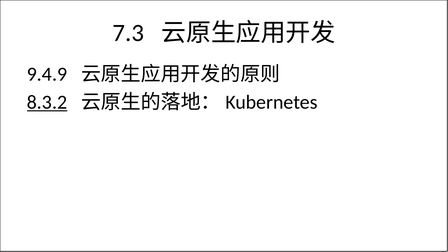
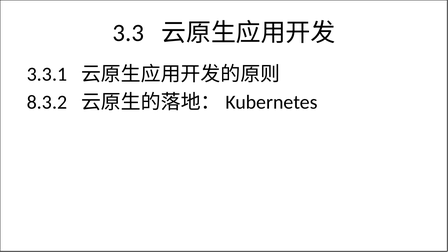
7.3: 7.3 -> 3.3 (128, 33)
9.4.9: 9.4.9 -> 3.3.1 (47, 74)
8.3.2 underline: present -> none (47, 102)
